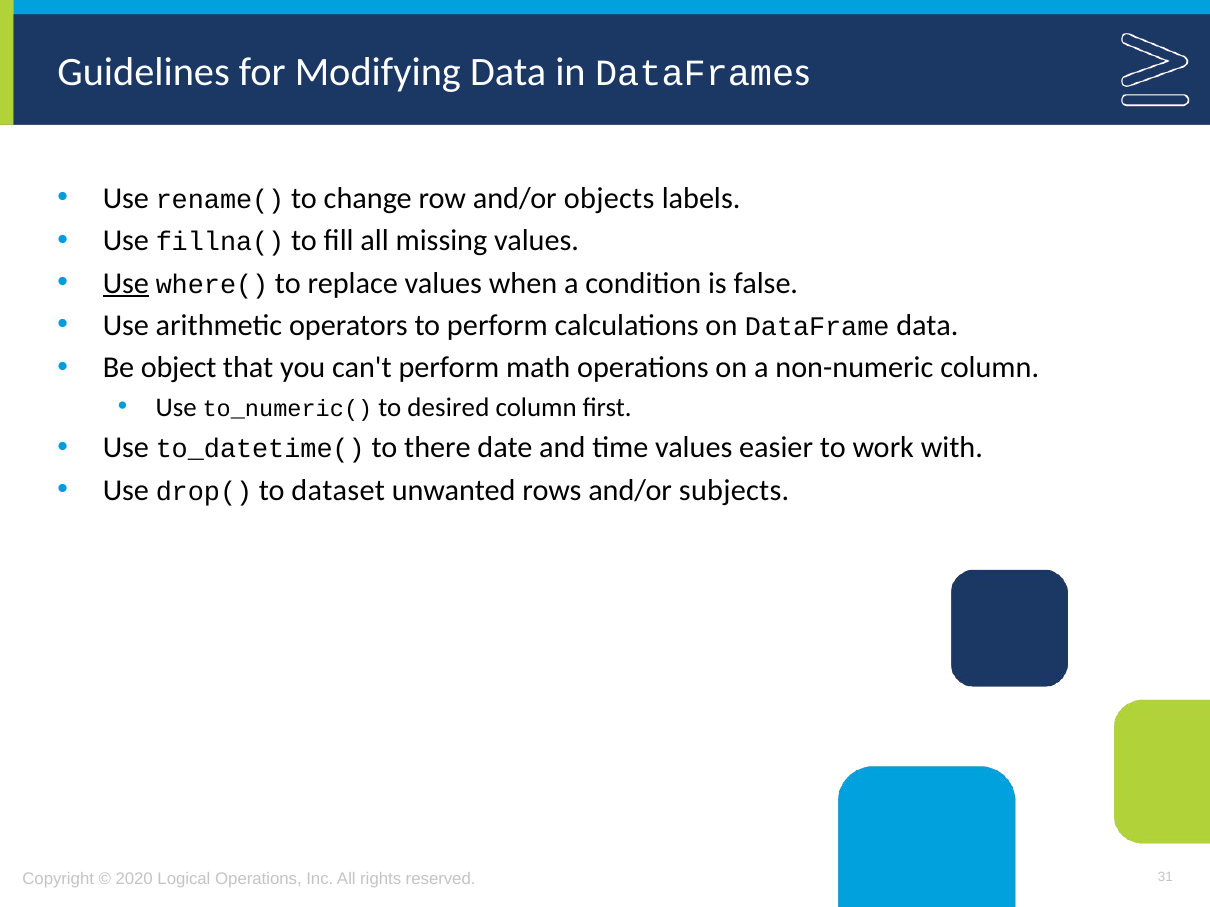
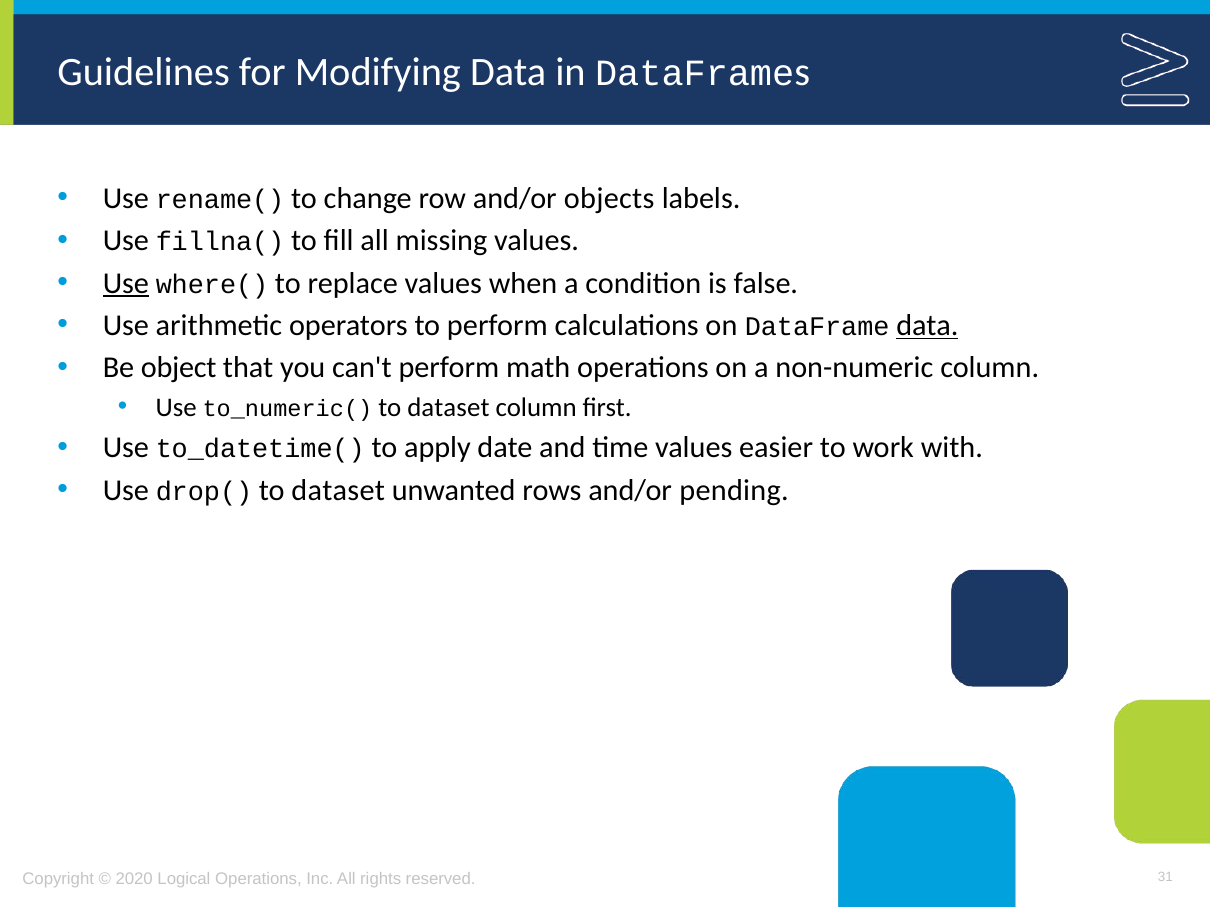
data underline: none -> present (927, 326)
to_numeric( to desired: desired -> dataset (448, 407)
there: there -> apply (437, 448)
subjects: subjects -> pending (734, 490)
